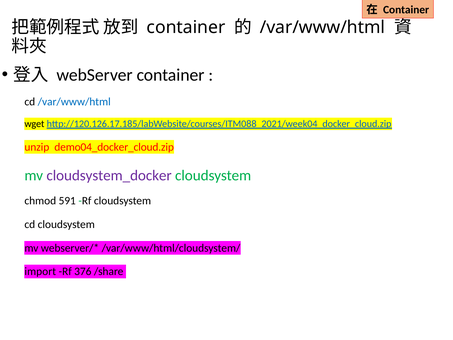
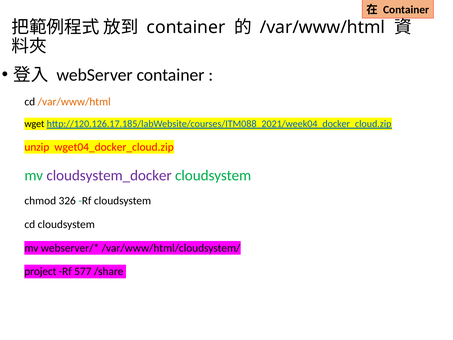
/var/www/html colour: blue -> orange (74, 102)
demo04_docker_cloud.zip: demo04_docker_cloud.zip -> wget04_docker_cloud.zip (114, 147)
591: 591 -> 326 (67, 201)
import: import -> project (40, 271)
376: 376 -> 577 (83, 271)
